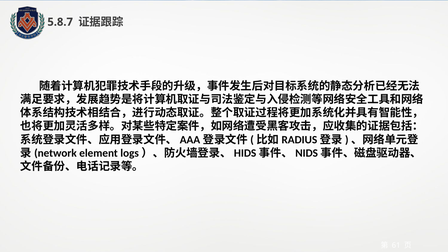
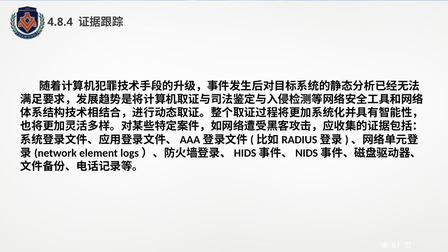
5.8.7: 5.8.7 -> 4.8.4 (60, 22)
